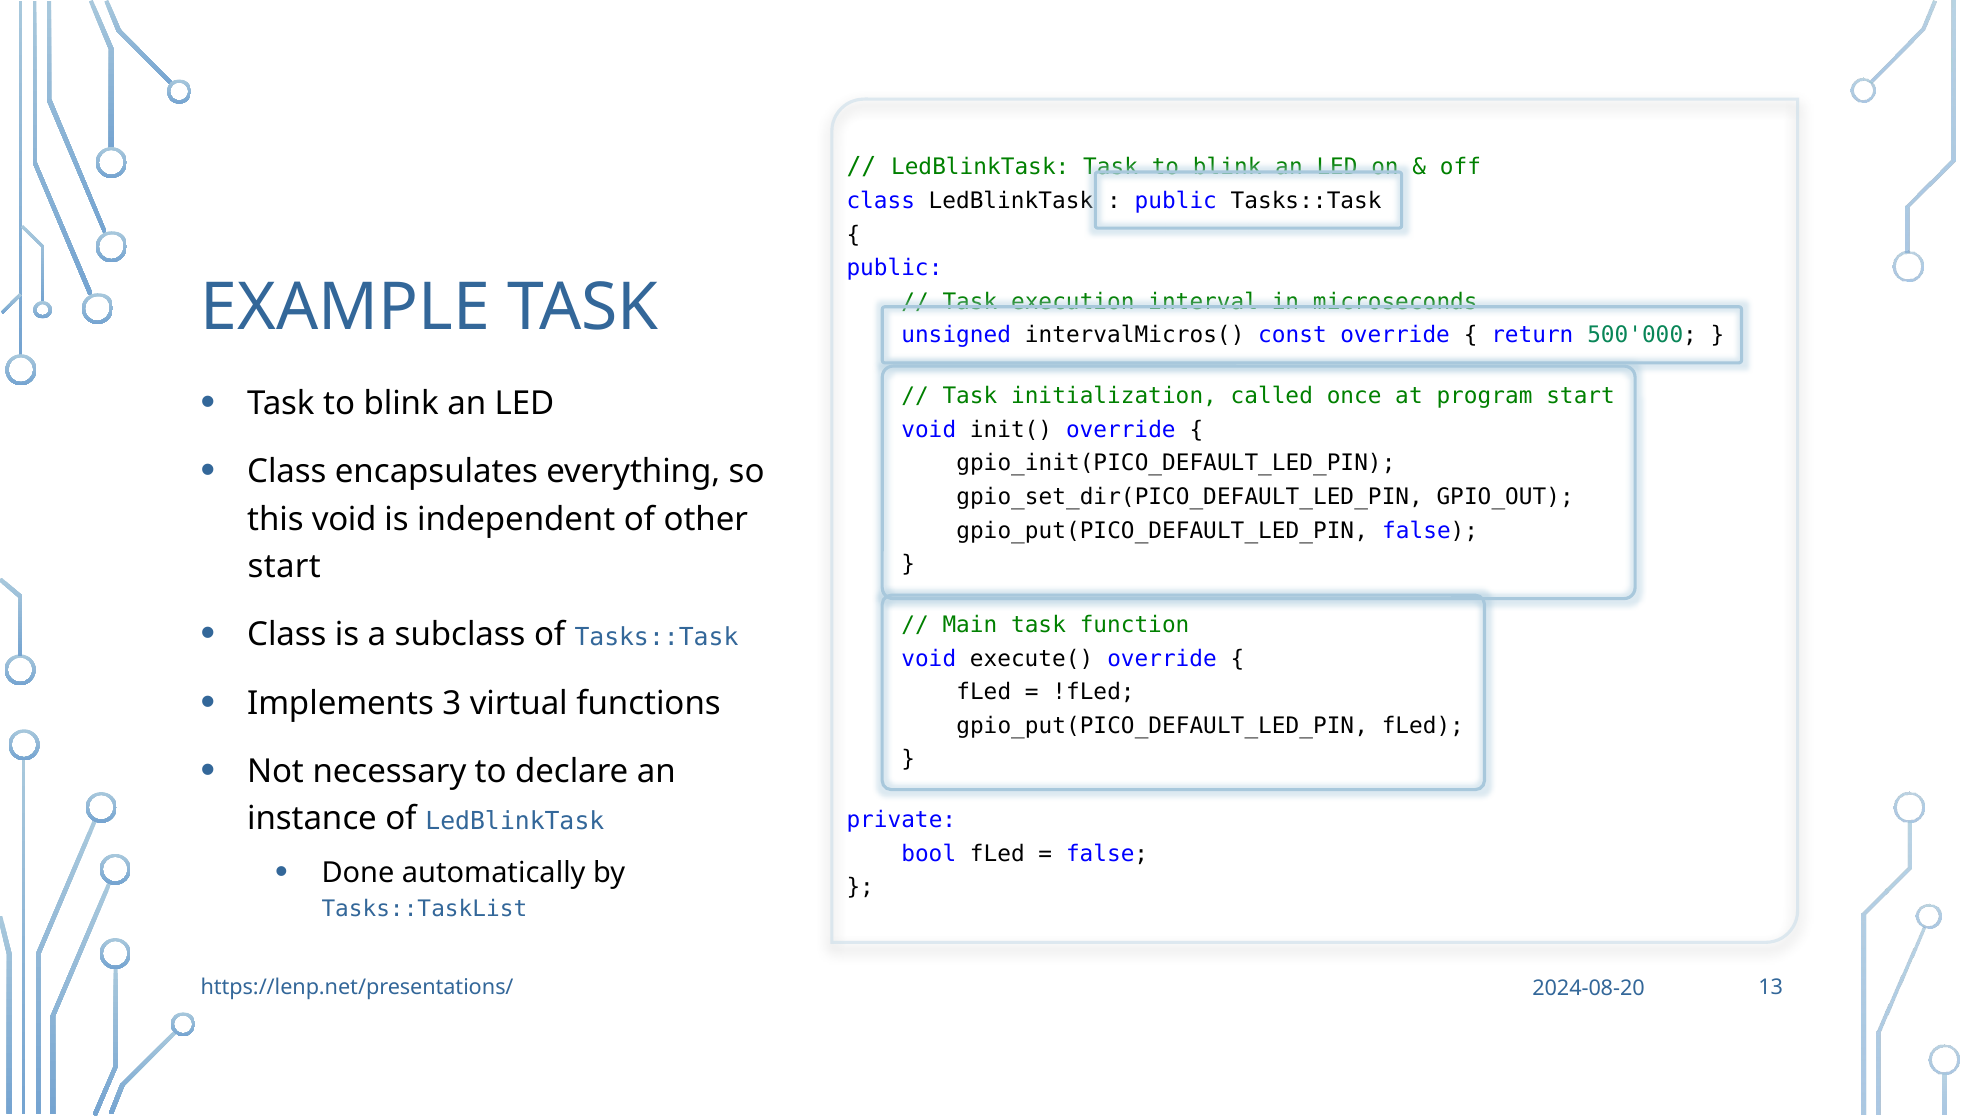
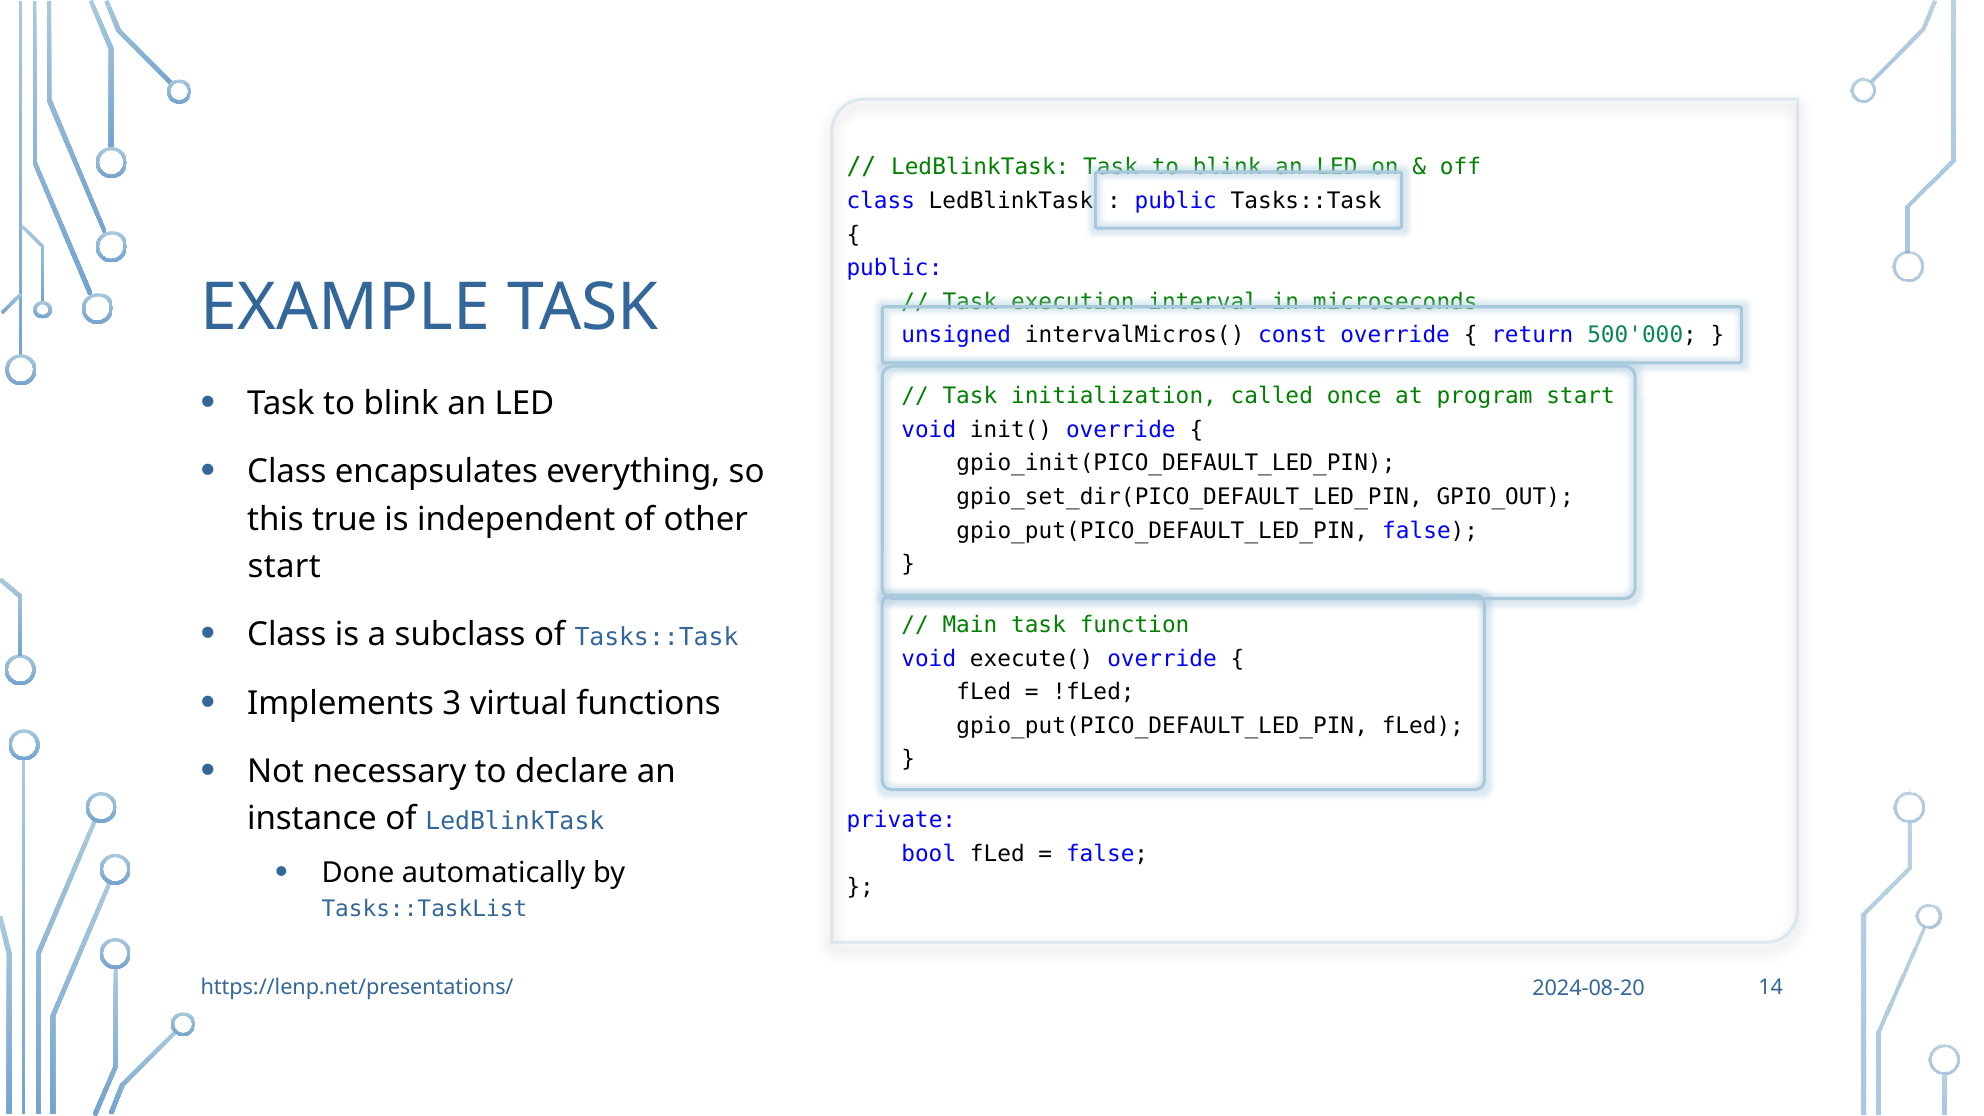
this void: void -> true (344, 519)
13: 13 -> 14 (1771, 987)
